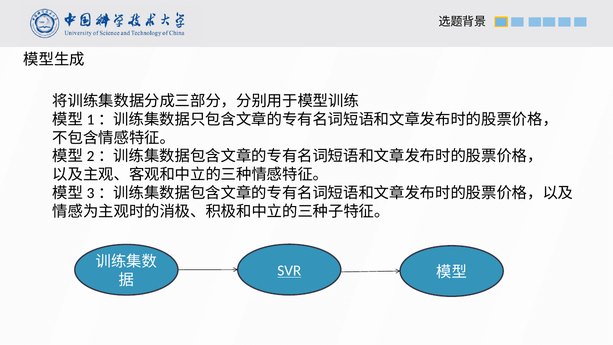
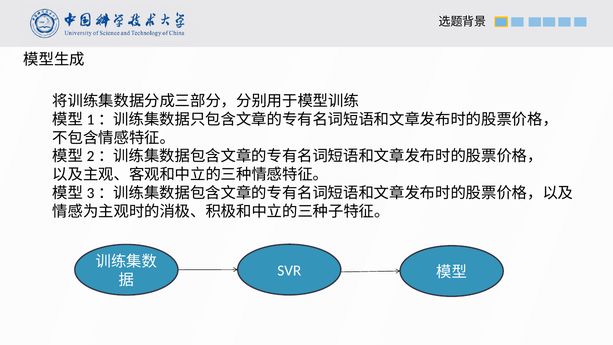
SVR underline: present -> none (289, 270)
